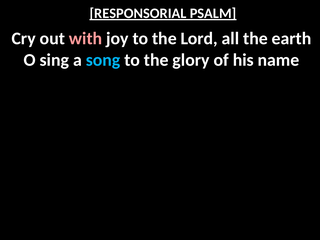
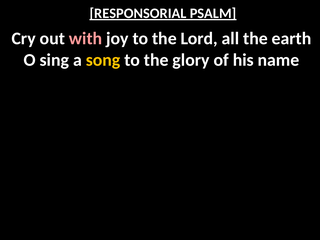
song colour: light blue -> yellow (103, 60)
